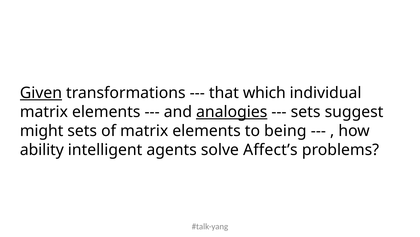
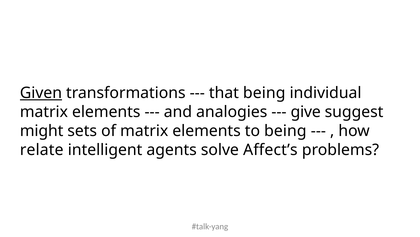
that which: which -> being (264, 93)
analogies underline: present -> none (232, 112)
sets: sets -> give (306, 112)
ability: ability -> relate (42, 150)
